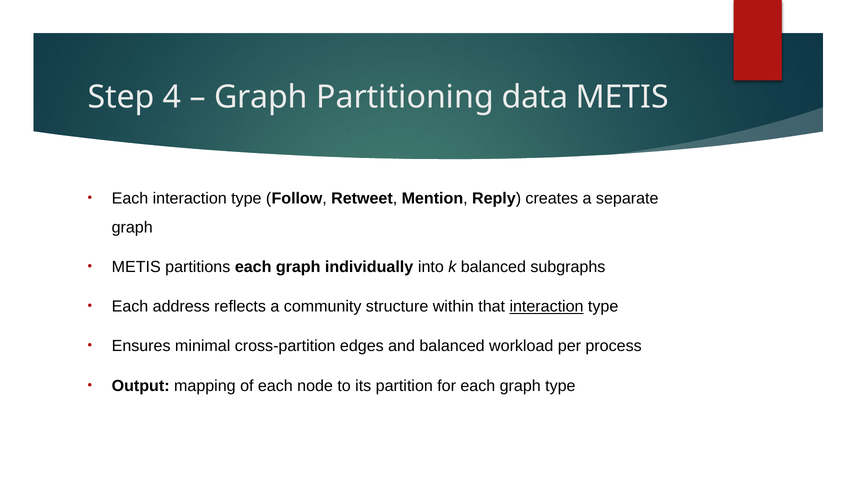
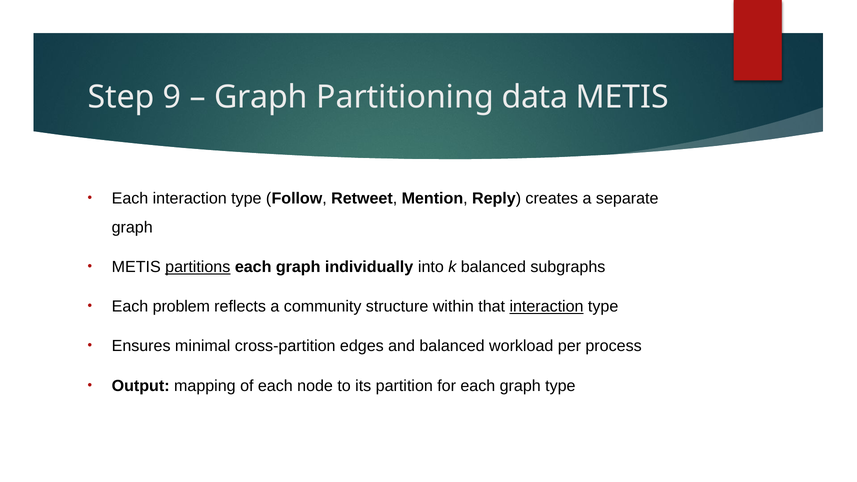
4: 4 -> 9 (172, 97)
partitions underline: none -> present (198, 267)
address: address -> problem (181, 307)
